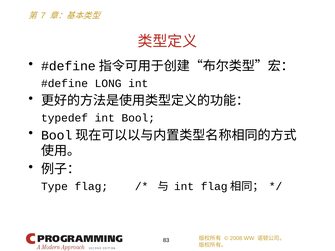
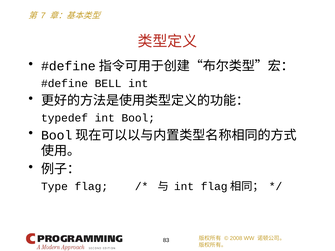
LONG: LONG -> BELL (108, 84)
